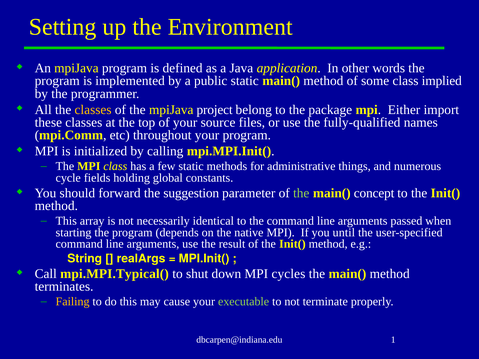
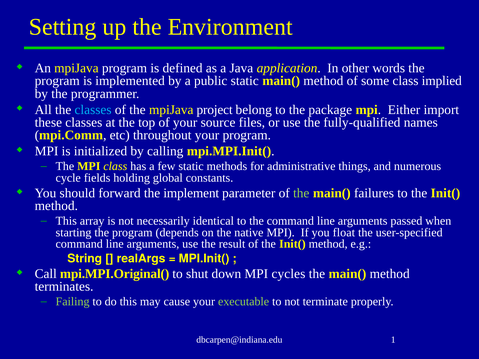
classes colour: yellow -> light blue (93, 110)
suggestion: suggestion -> implement (191, 193)
concept: concept -> failures (374, 193)
until: until -> float (344, 233)
mpi.MPI.Typical(: mpi.MPI.Typical( -> mpi.MPI.Original( (115, 274)
Failing colour: yellow -> light green (73, 302)
